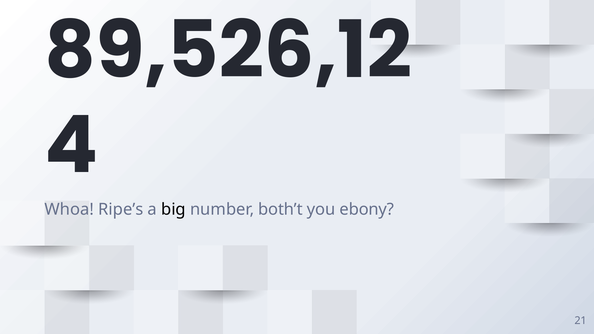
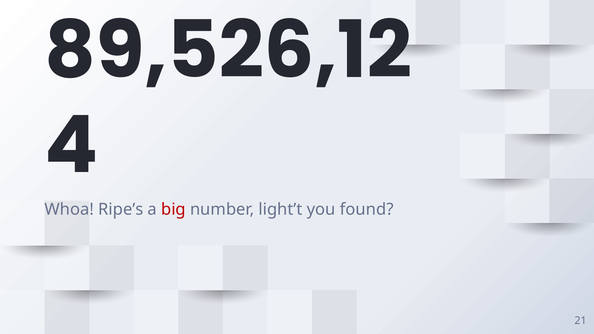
big colour: black -> red (174, 209)
both’t: both’t -> light’t (280, 209)
ebony: ebony -> found (367, 209)
